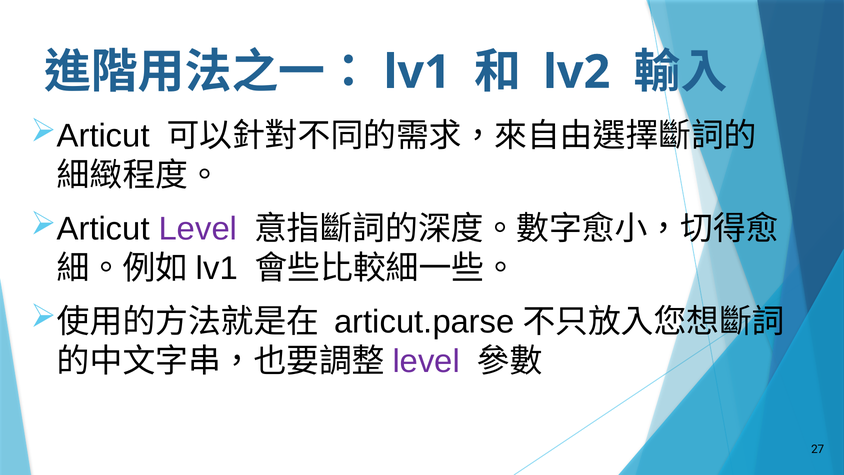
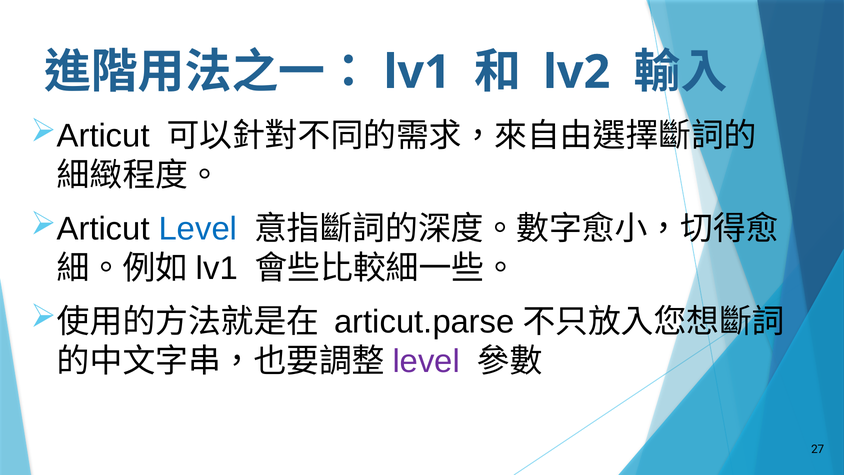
Level colour: purple -> blue (198, 229)
